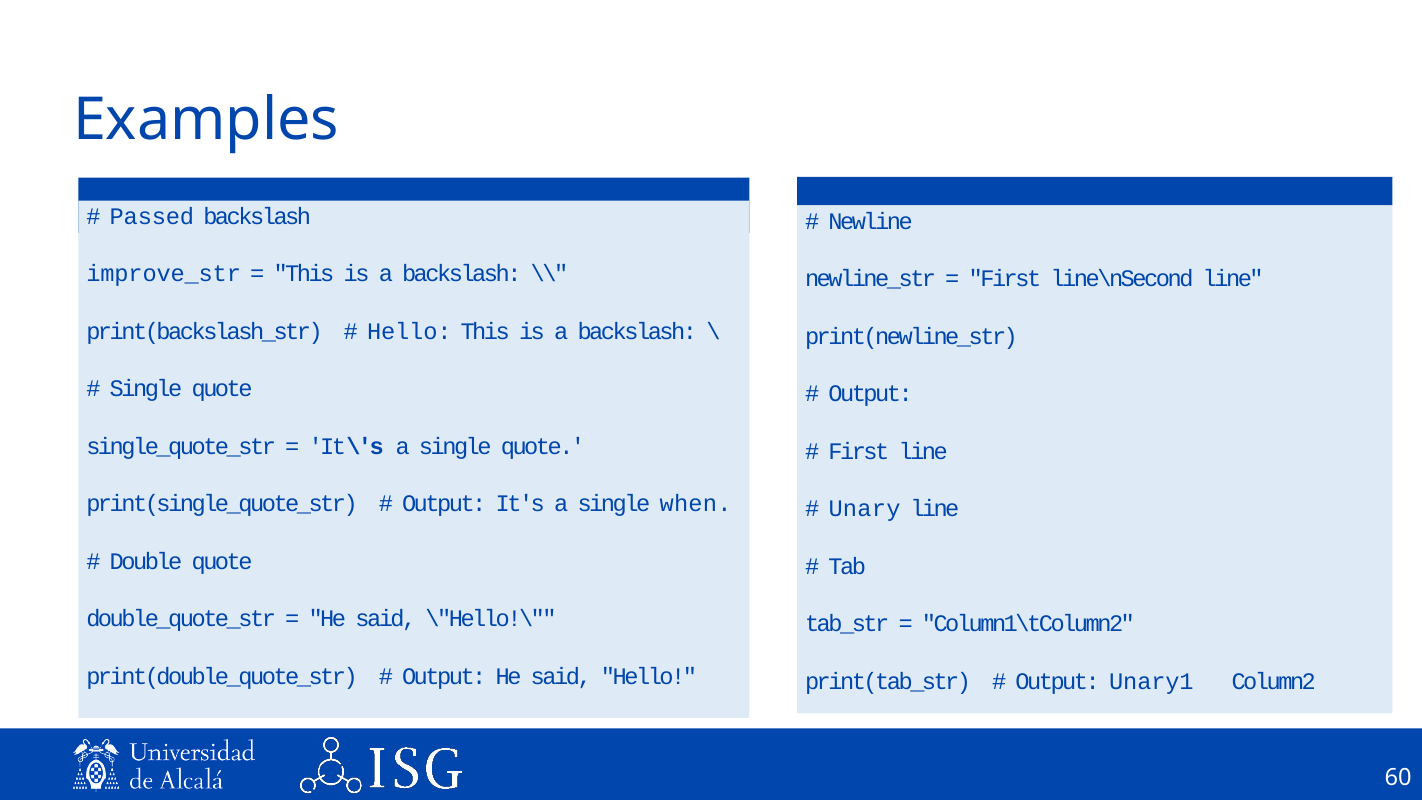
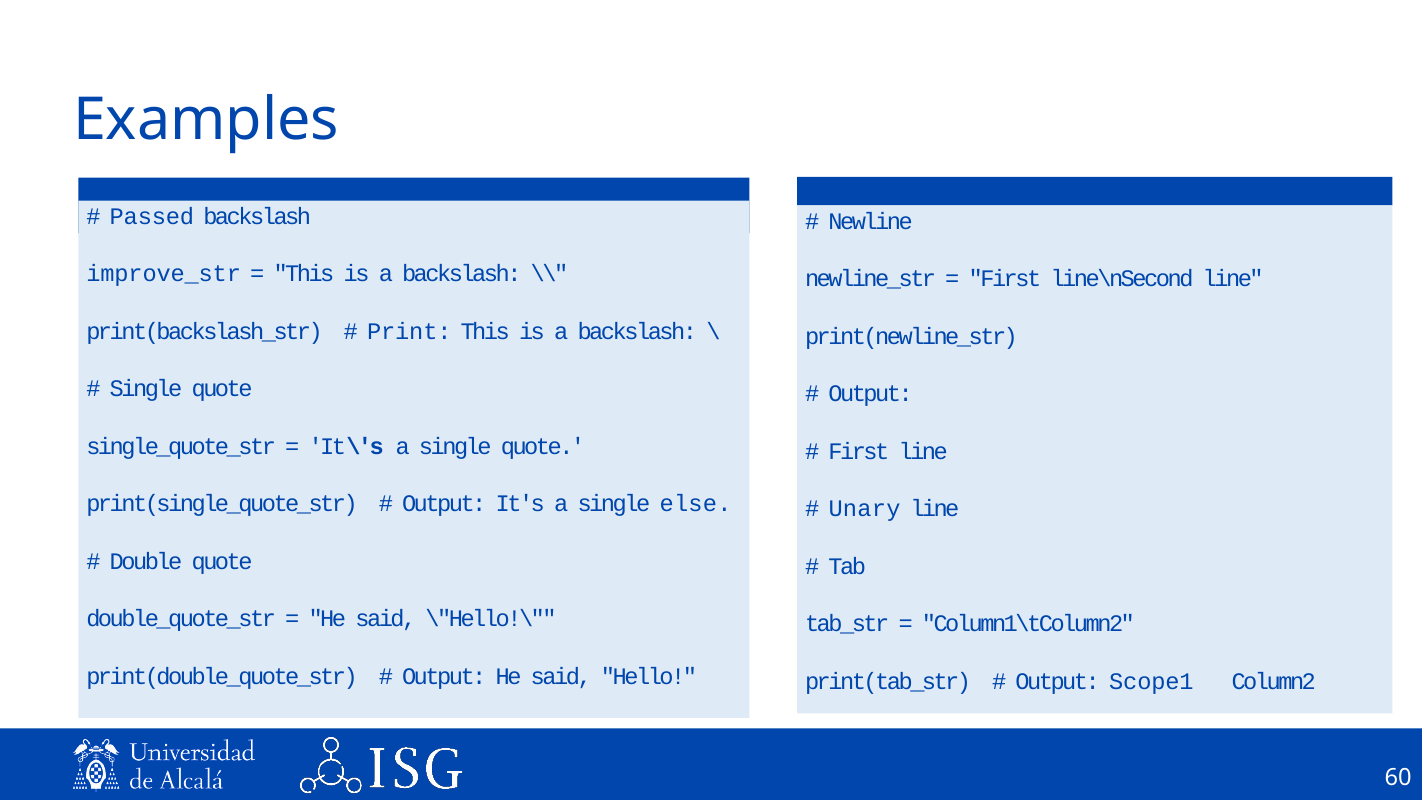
Hello: Hello -> Print (409, 332)
when: when -> else (696, 504)
Unary1: Unary1 -> Scope1 (1151, 681)
